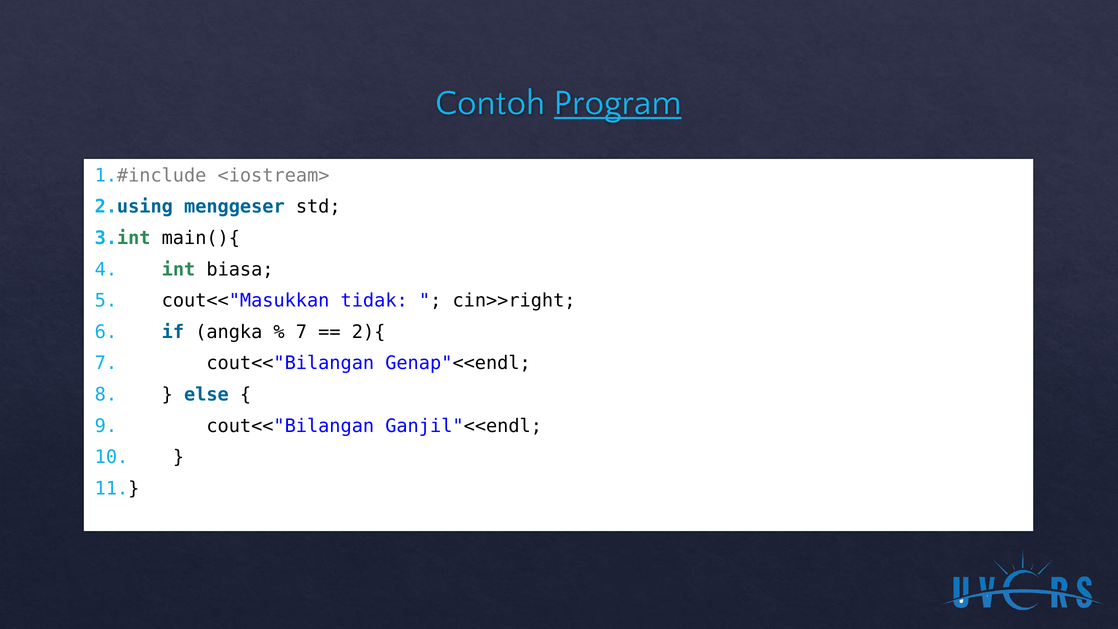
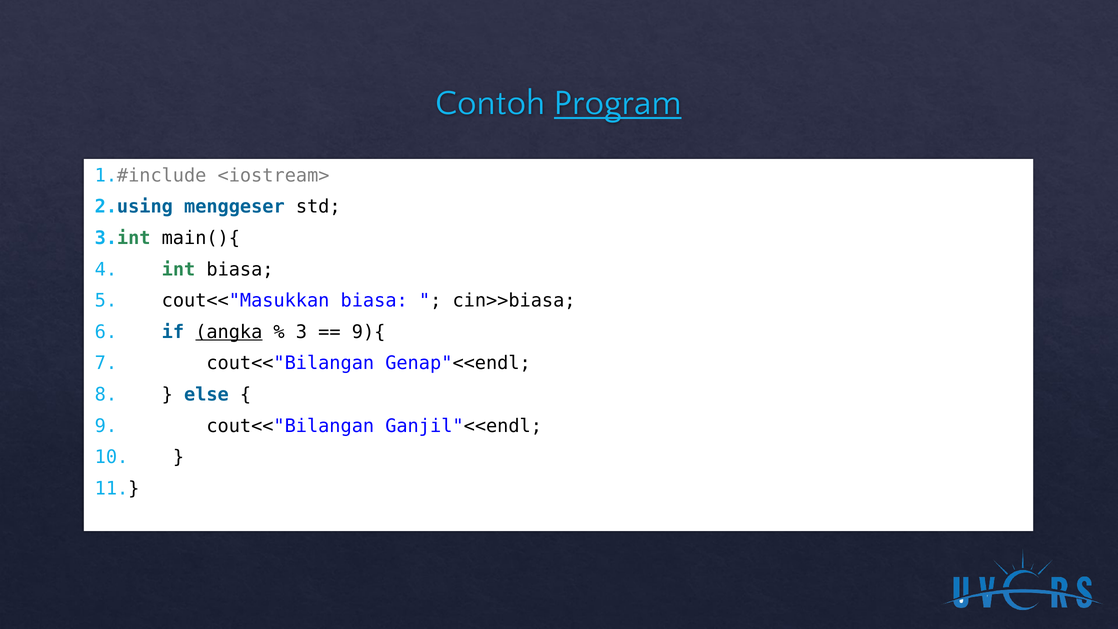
cout<<"Masukkan tidak: tidak -> biasa (374, 301)
cin>>right: cin>>right -> cin>>biasa (514, 301)
angka underline: none -> present (229, 332)
7: 7 -> 3 (301, 332)
2){: 2){ -> 9){ (369, 332)
